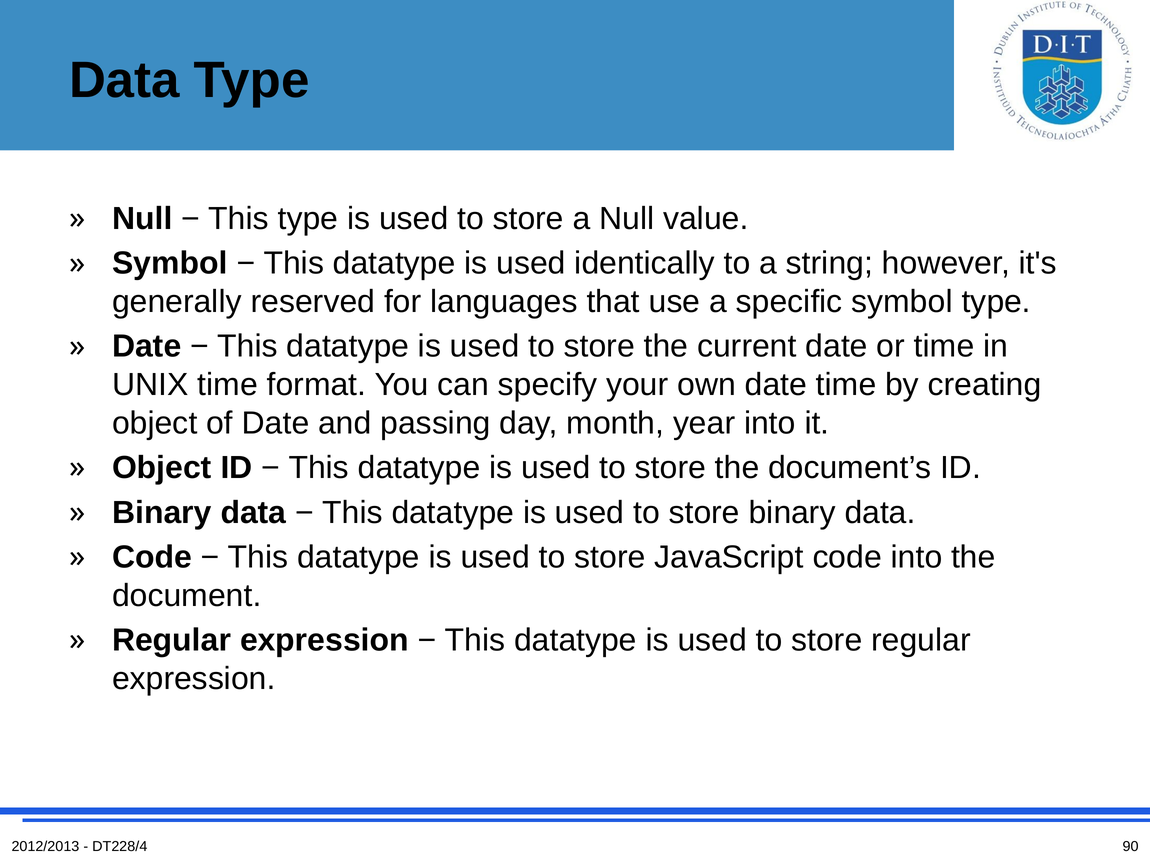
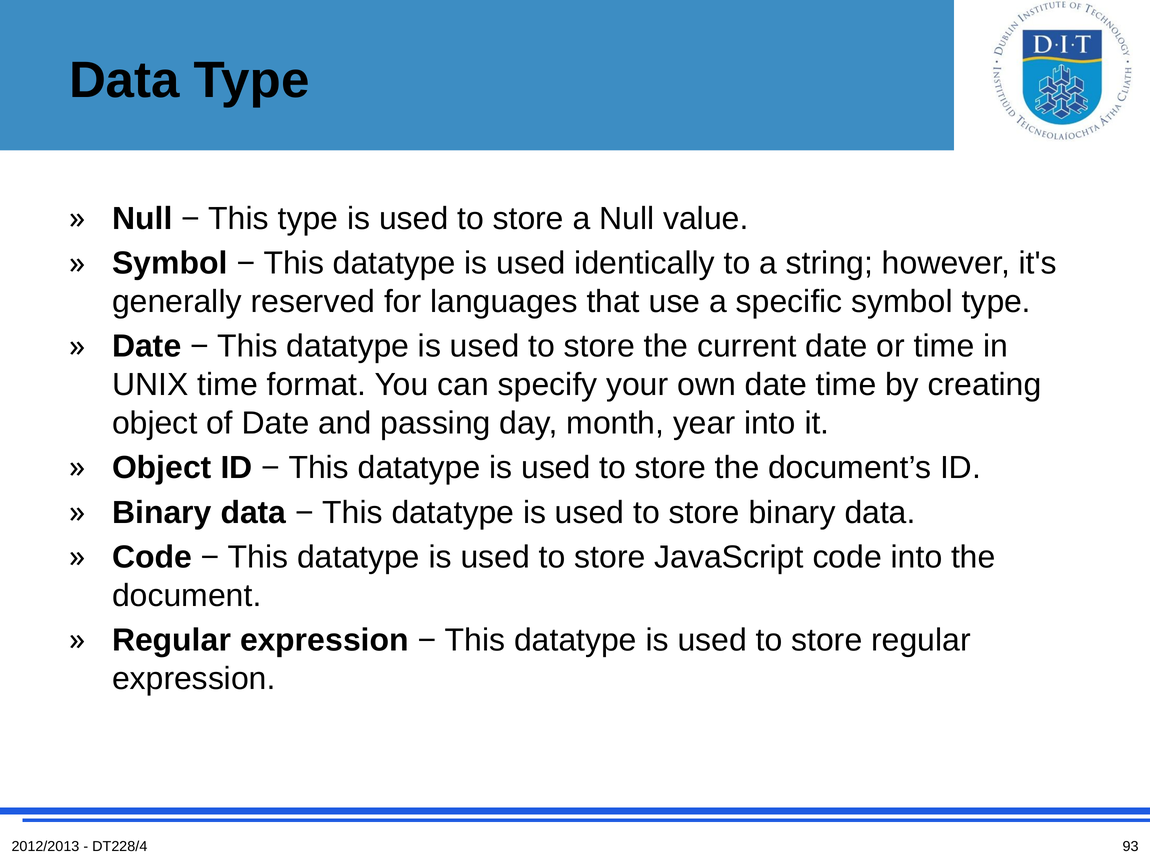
90: 90 -> 93 (1131, 847)
